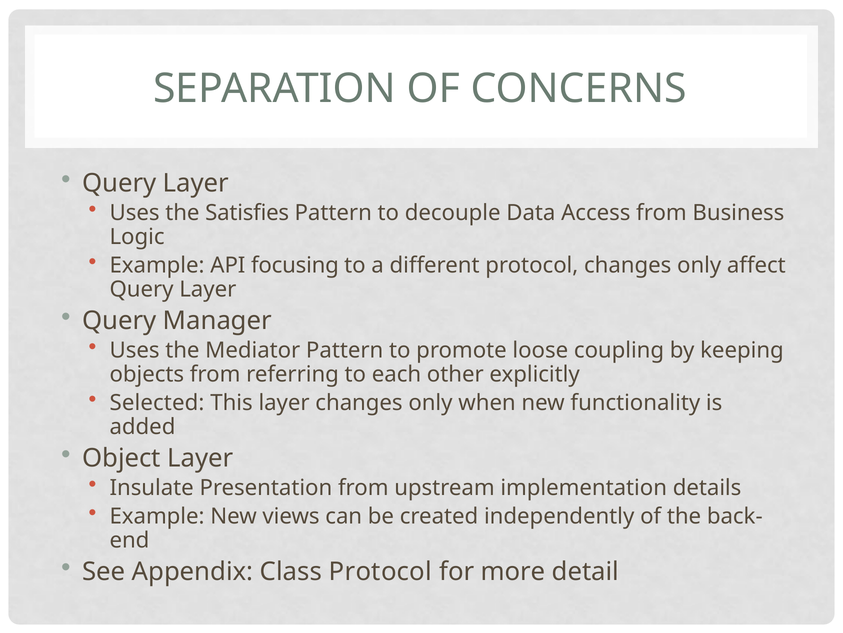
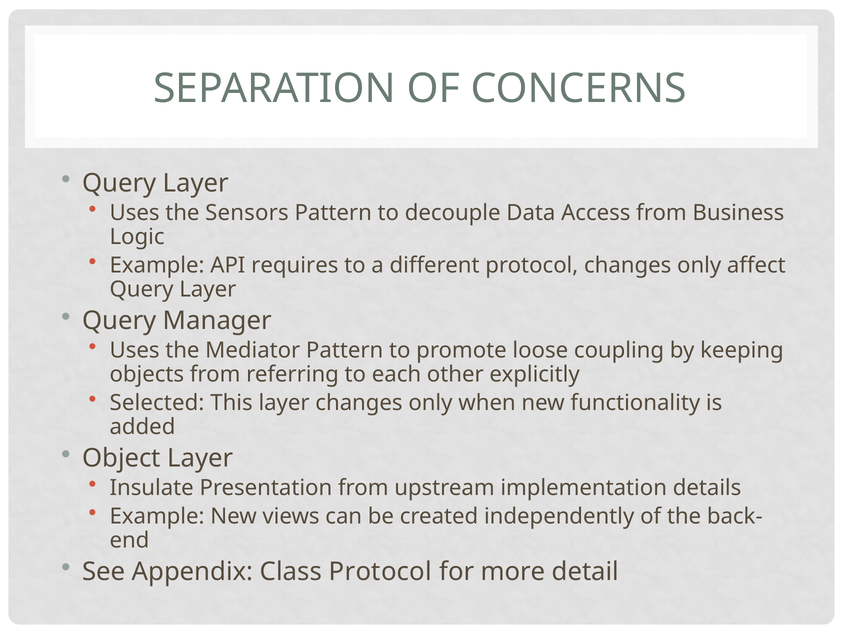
Satisfies: Satisfies -> Sensors (247, 213)
focusing: focusing -> requires (295, 265)
